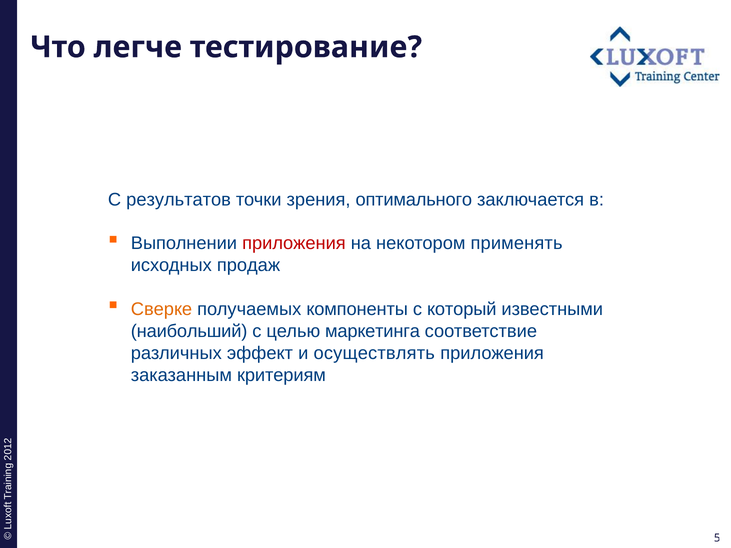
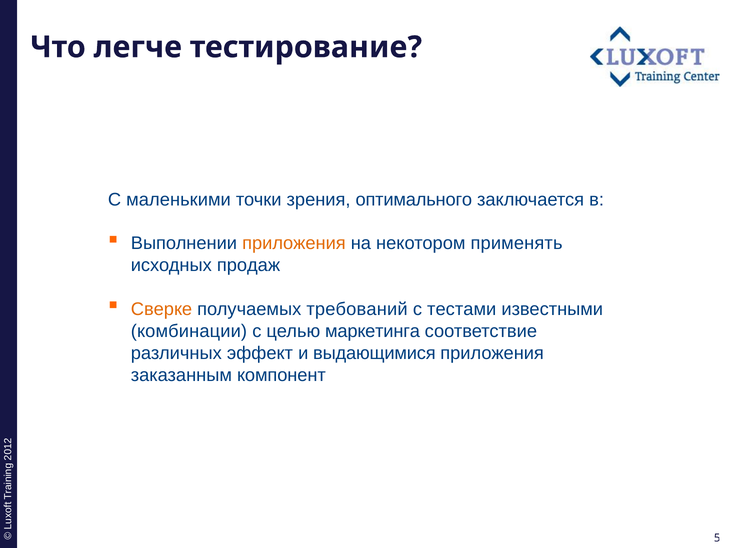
результатов: результатов -> маленькими (179, 200)
приложения colour: red -> orange (294, 244)
компоненты: компоненты -> требований (357, 309)
который: который -> тестами (462, 309)
наибольший: наибольший -> комбинации (189, 331)
осуществлять: осуществлять -> выдающимися (374, 353)
критериям: критериям -> компонент (281, 375)
